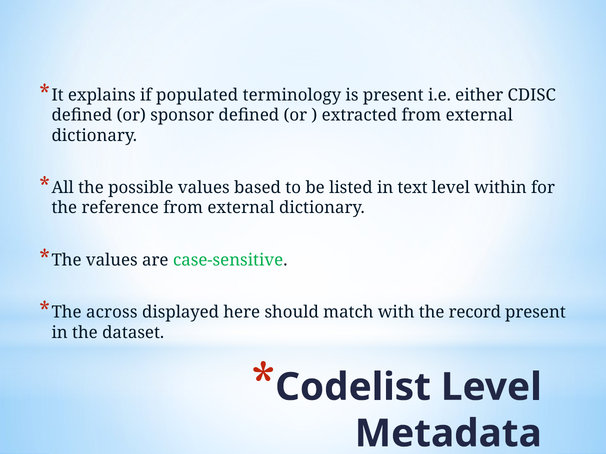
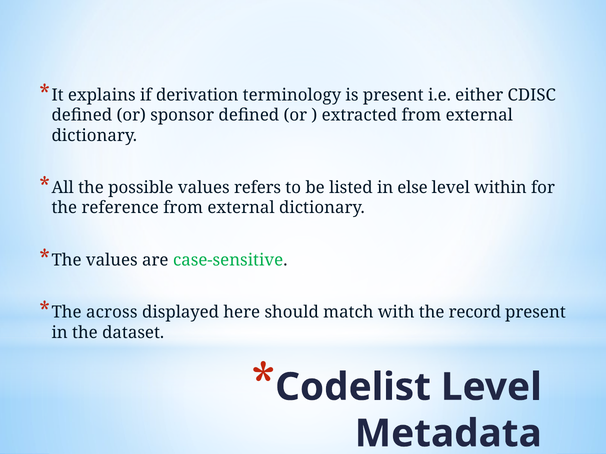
populated: populated -> derivation (197, 95)
based: based -> refers (258, 188)
text: text -> else (413, 188)
